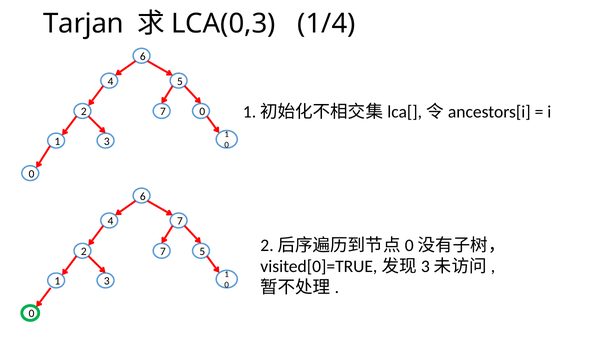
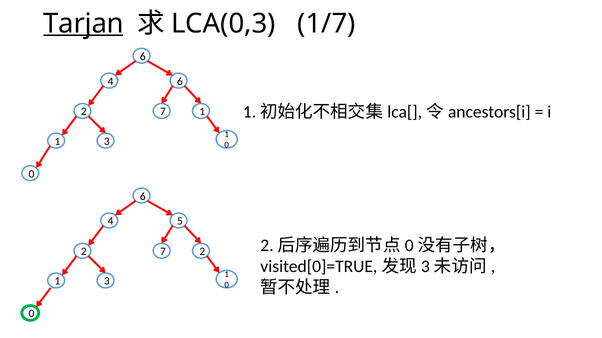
Tarjan underline: none -> present (84, 24)
1/4: 1/4 -> 1/7 (326, 24)
4 5: 5 -> 6 (180, 82)
7 0: 0 -> 1 (202, 112)
4 7: 7 -> 5 (180, 222)
7 5: 5 -> 2 (202, 252)
